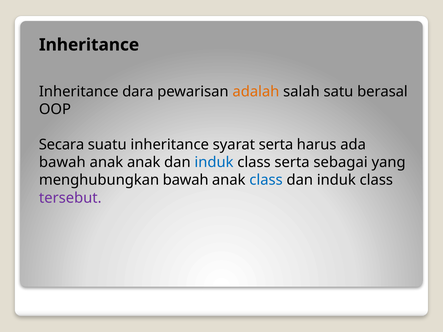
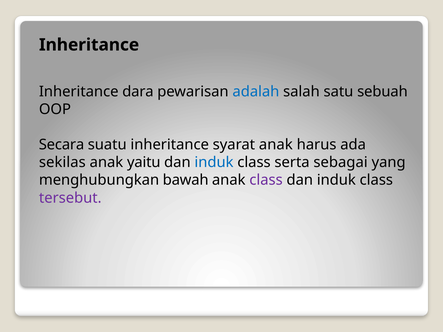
adalah colour: orange -> blue (256, 92)
berasal: berasal -> sebuah (382, 92)
syarat serta: serta -> anak (276, 145)
bawah: bawah -> sekilas (62, 163)
anak anak: anak -> yaitu (144, 163)
class colour: blue -> purple (266, 180)
